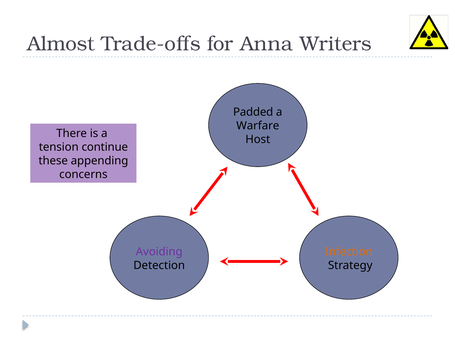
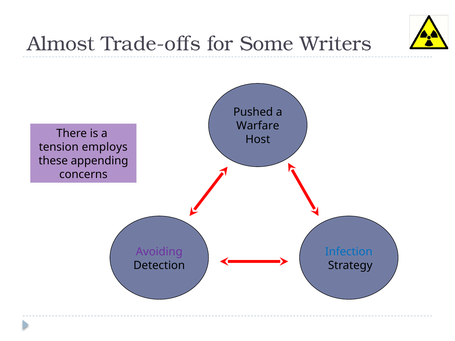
Anna: Anna -> Some (267, 44)
Padded: Padded -> Pushed (253, 112)
continue: continue -> employs (105, 147)
Infection colour: orange -> blue (349, 252)
